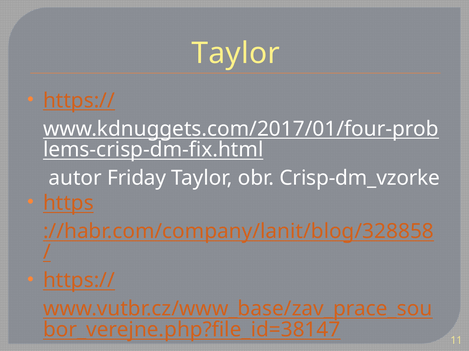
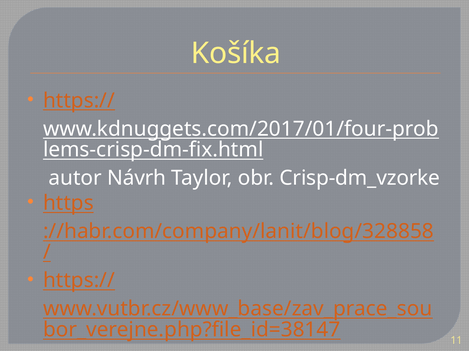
Taylor: Taylor -> Košíka (236, 53)
Friday: Friday -> Návrh (137, 178)
